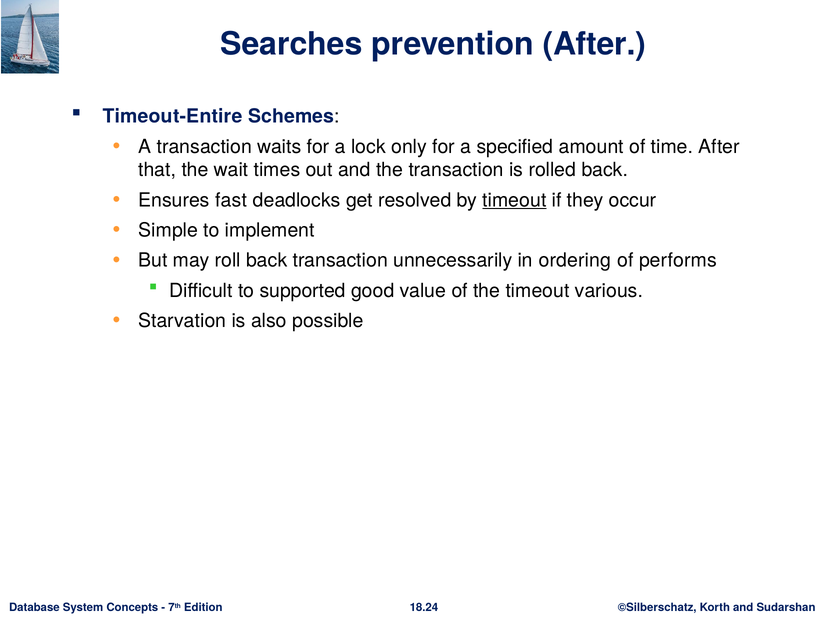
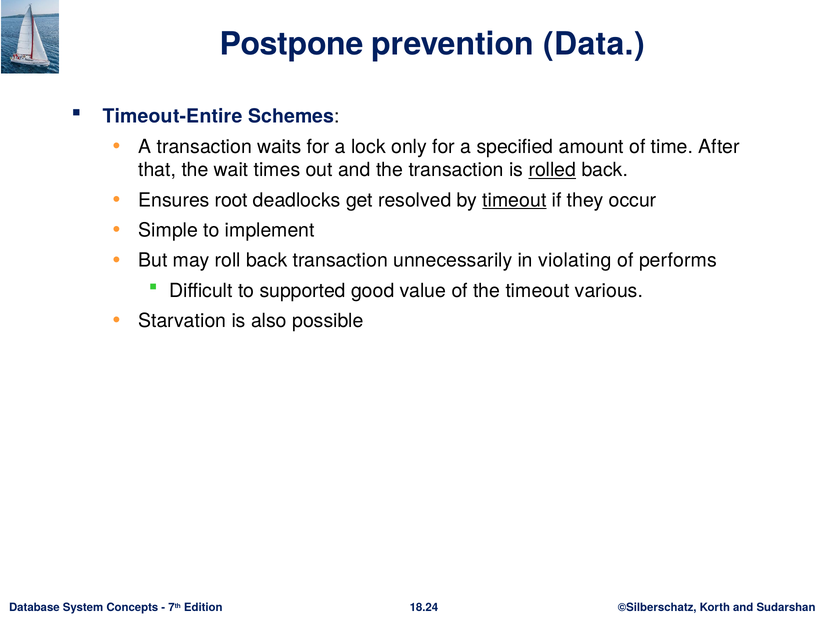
Searches: Searches -> Postpone (292, 44)
prevention After: After -> Data (594, 44)
rolled underline: none -> present (552, 170)
fast: fast -> root (231, 200)
ordering: ordering -> violating (575, 261)
